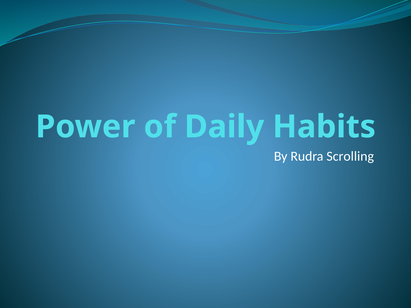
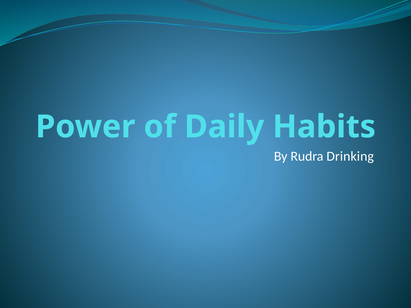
Scrolling: Scrolling -> Drinking (350, 156)
